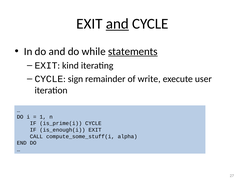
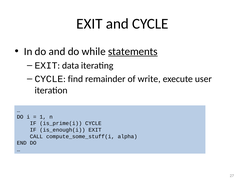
and underline: present -> none (117, 24)
kind: kind -> data (71, 65)
sign: sign -> find (75, 79)
